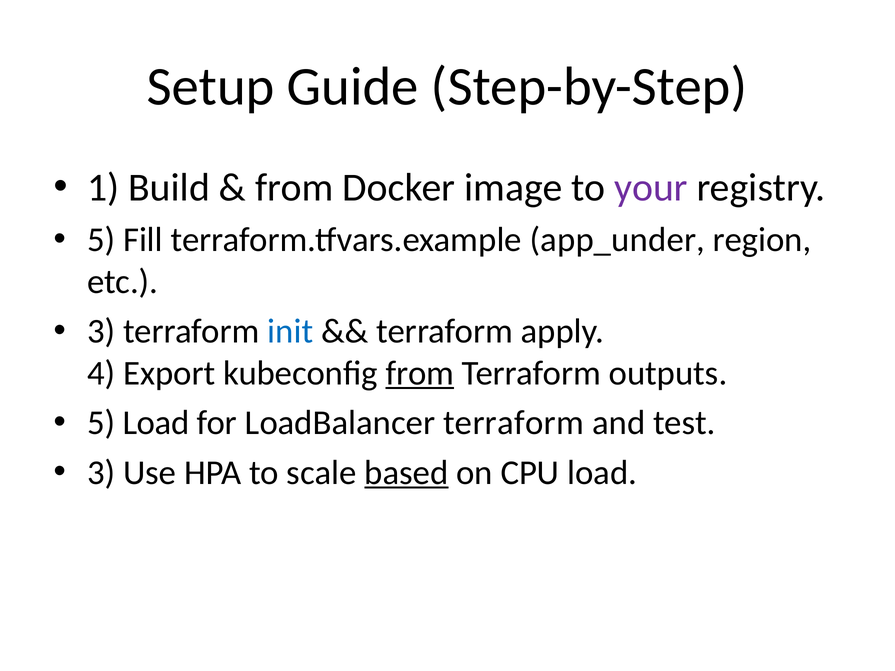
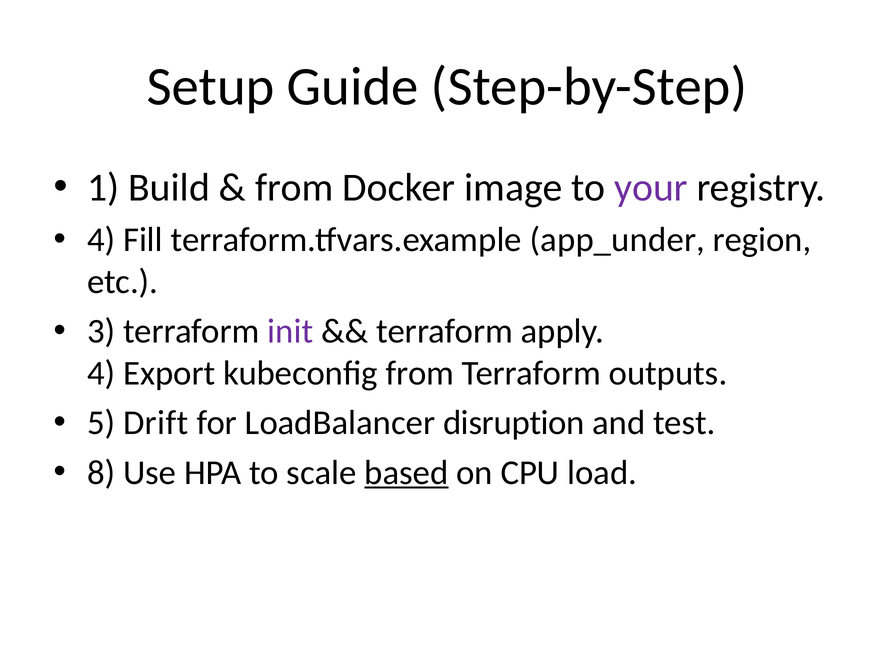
5: 5 -> 4 (101, 240)
init colour: blue -> purple (290, 332)
from underline: present -> none (420, 373)
5 Load: Load -> Drift (156, 423)
LoadBalancer terraform: terraform -> disruption (514, 423)
3: 3 -> 8 (101, 473)
